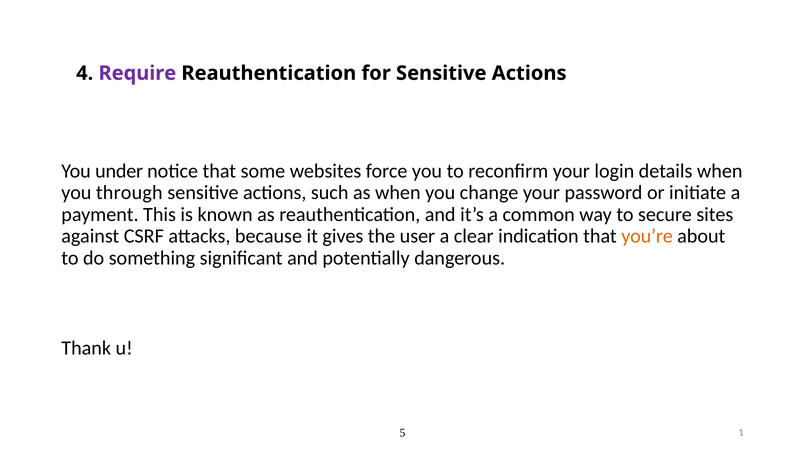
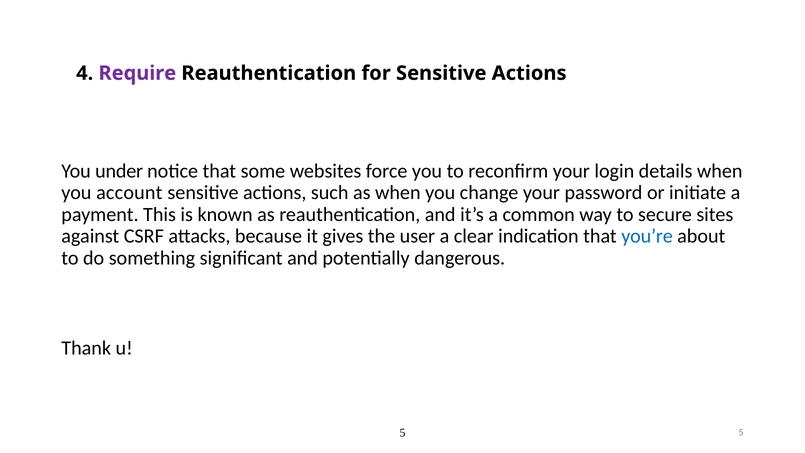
through: through -> account (129, 193)
you’re colour: orange -> blue (647, 236)
5 1: 1 -> 5 (741, 432)
